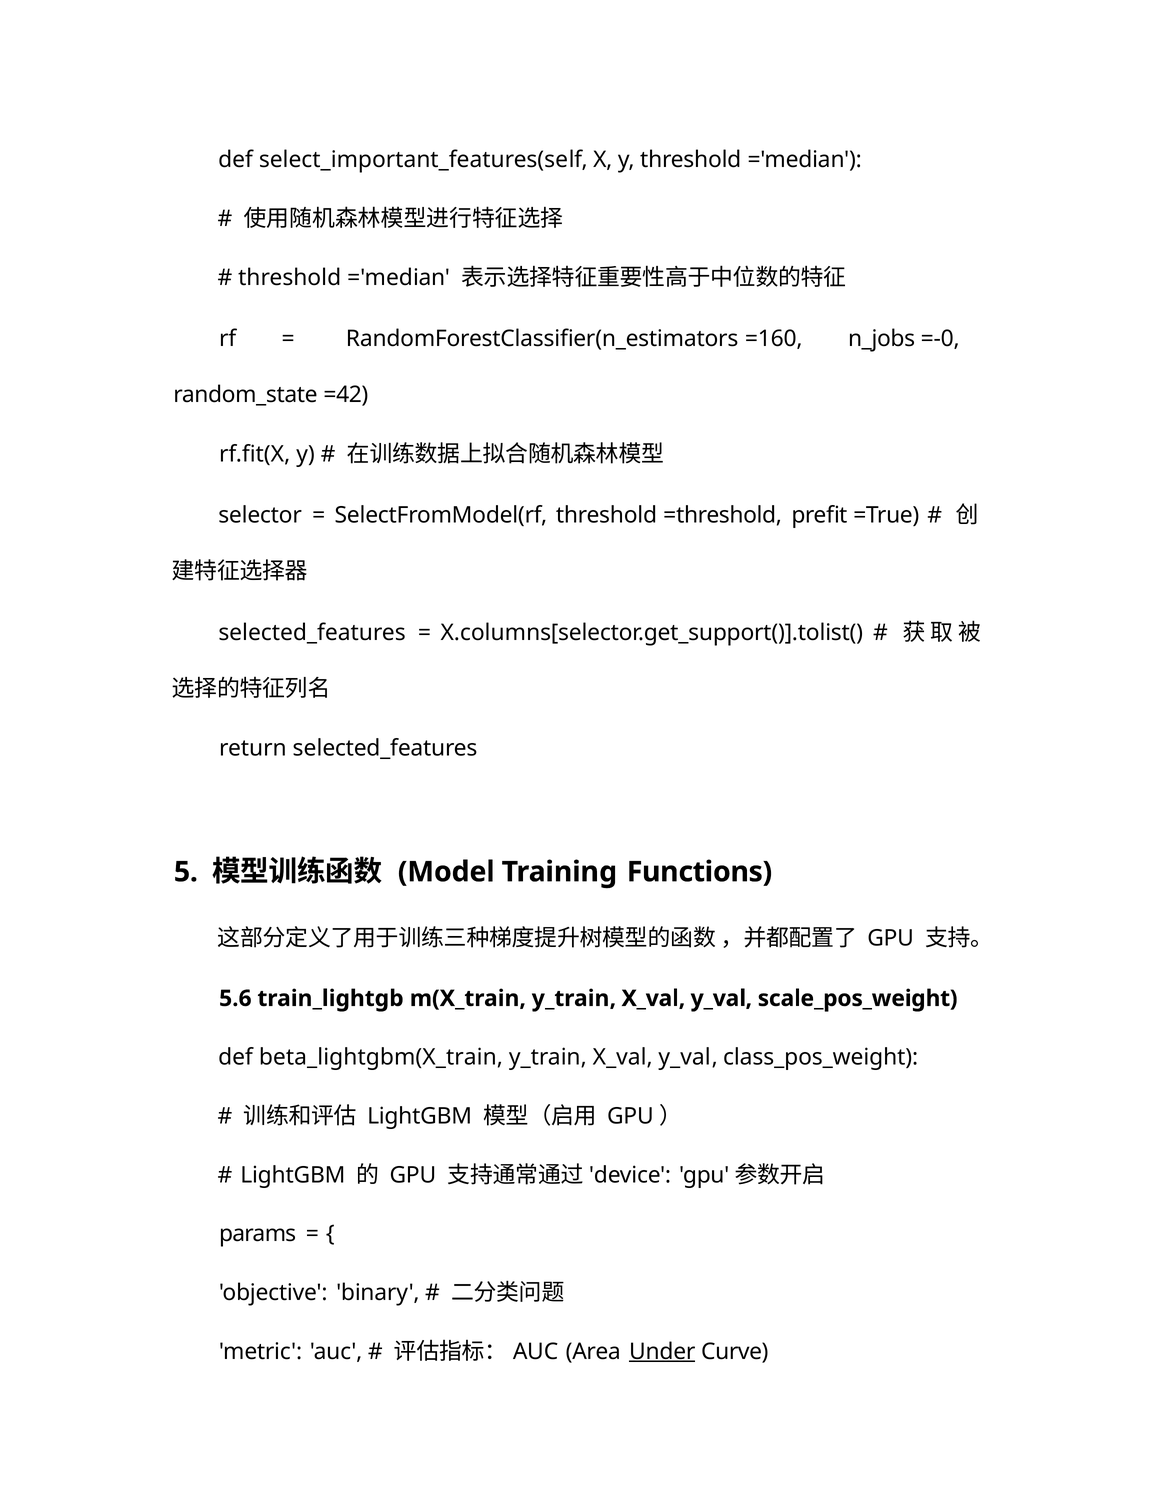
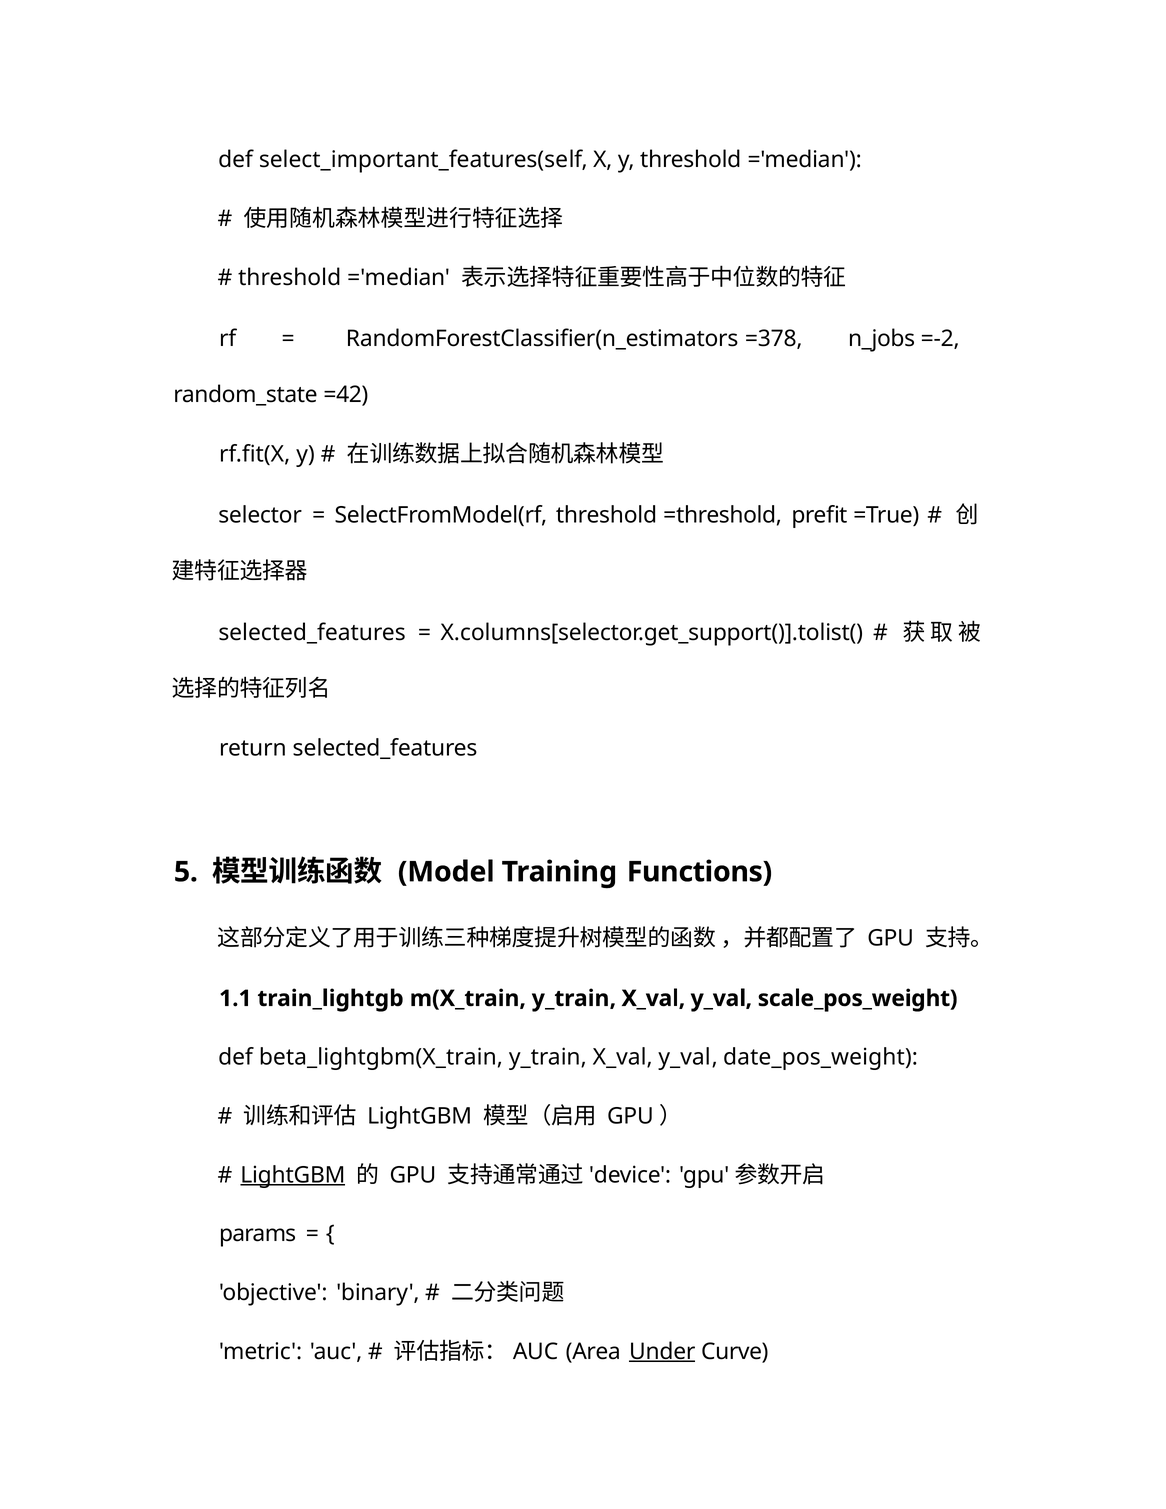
=160: =160 -> =378 (774, 339)
=-0: =-0 -> =-2 (940, 339)
5.6: 5.6 -> 1.1 (235, 998)
class_pos_weight: class_pos_weight -> date_pos_weight (821, 1057)
LightGBM underline: none -> present (293, 1175)
